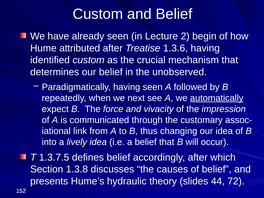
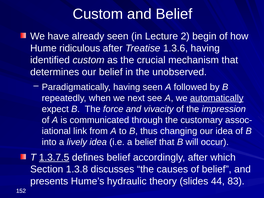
attributed: attributed -> ridiculous (80, 48)
1.3.7.5 underline: none -> present (54, 157)
72: 72 -> 83 (236, 181)
